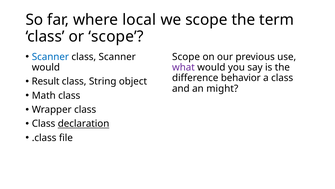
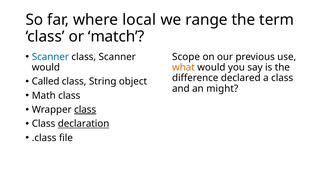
we scope: scope -> range (206, 20)
or scope: scope -> match (116, 36)
what colour: purple -> orange (183, 67)
behavior: behavior -> declared (241, 78)
Result: Result -> Called (46, 81)
class underline: none -> present (85, 109)
